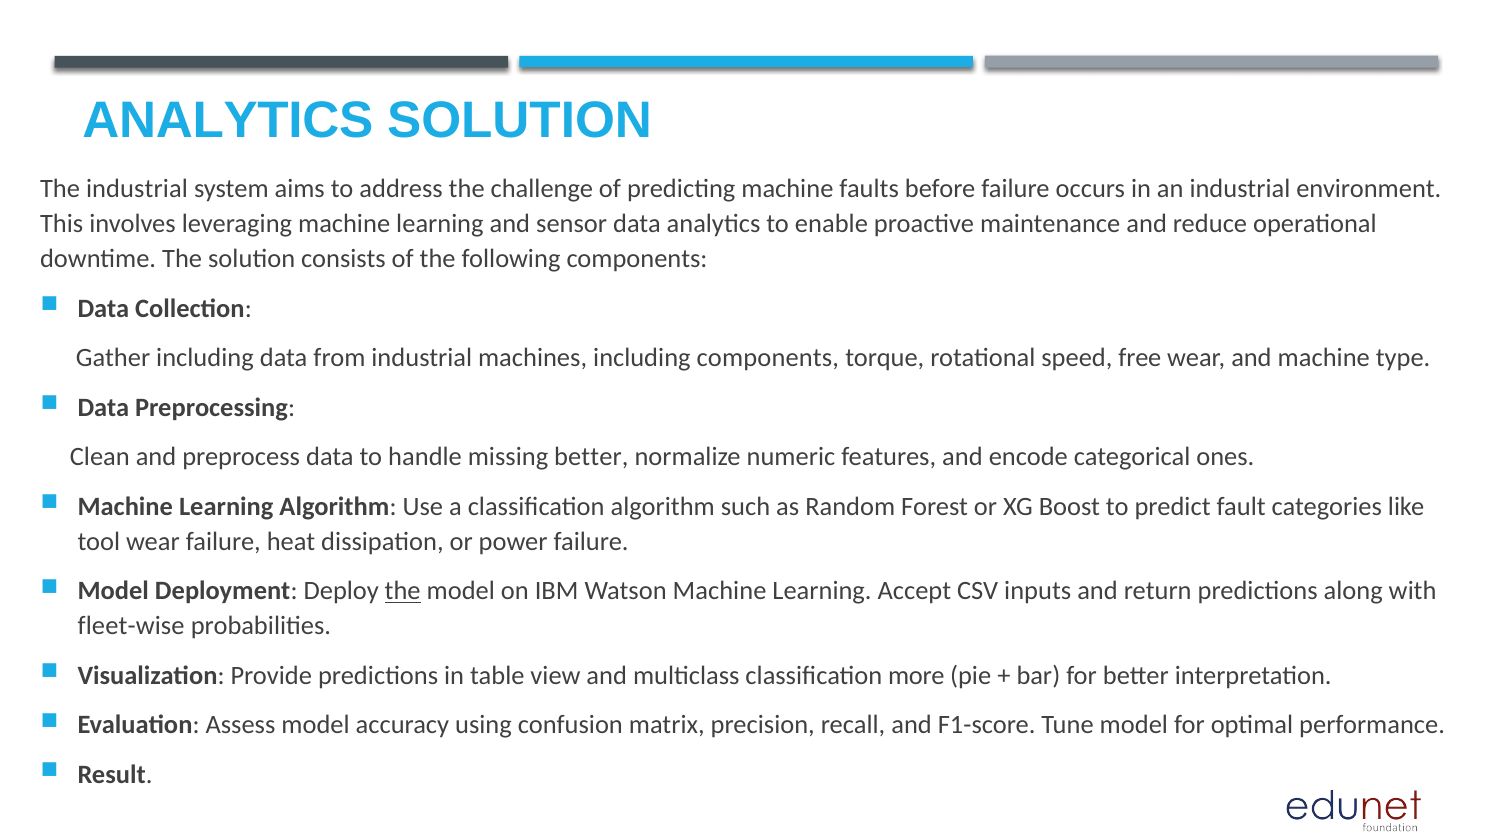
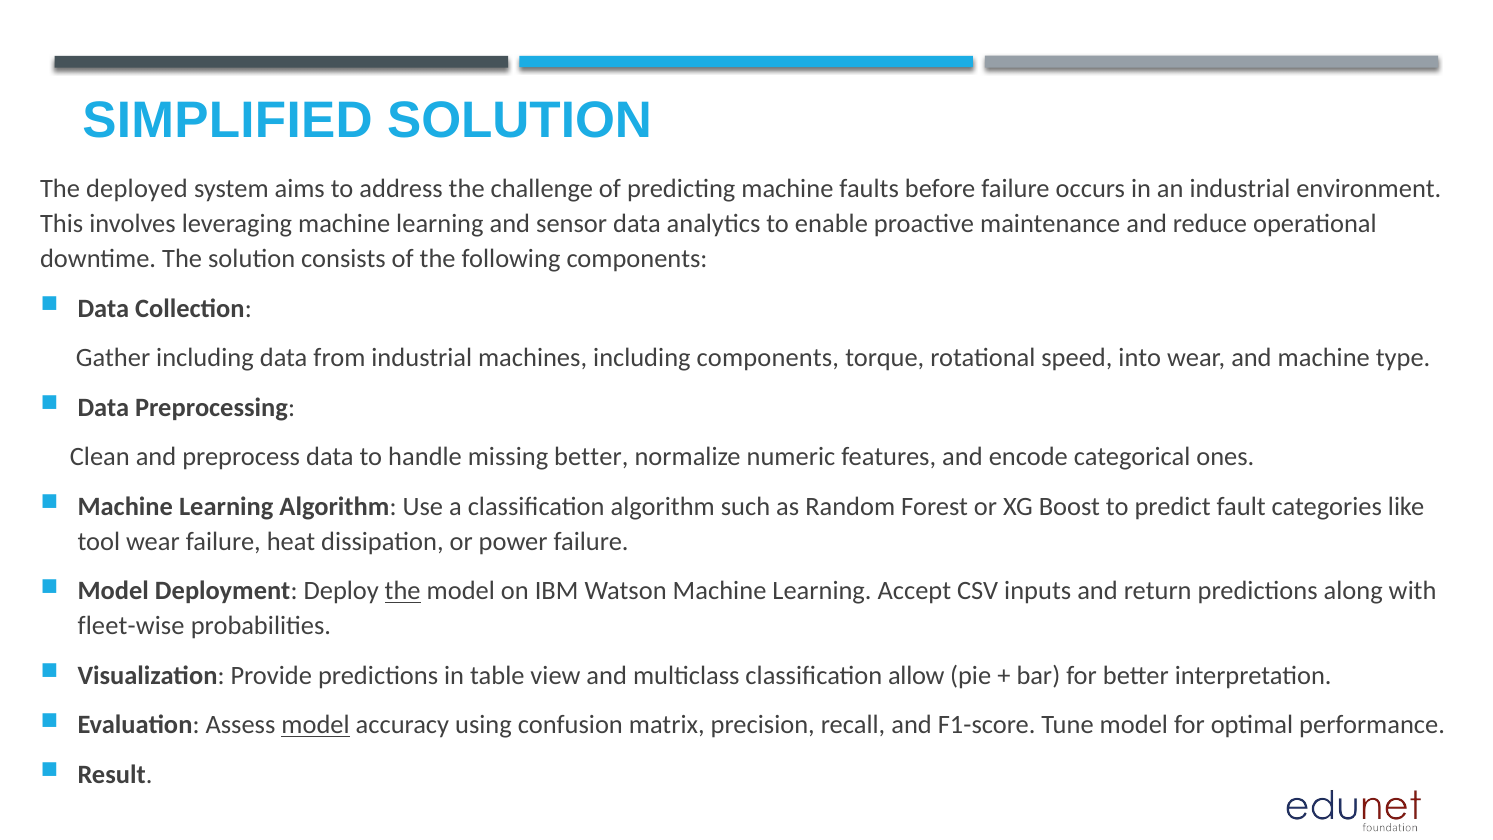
ANALYTICS: ANALYTICS -> SIMPLIFIED (227, 121)
The industrial: industrial -> deployed (137, 189)
free: free -> into (1140, 358)
more: more -> allow (916, 676)
model underline: none -> present (316, 725)
